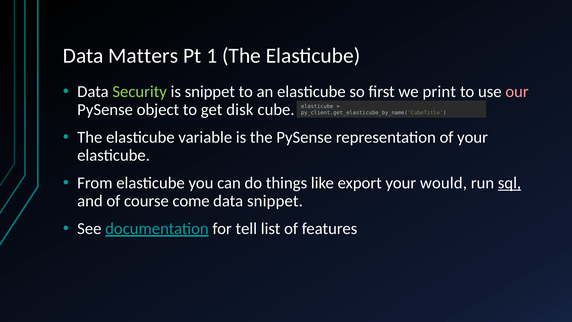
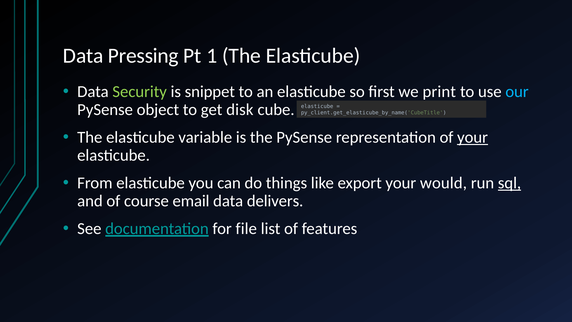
Matters: Matters -> Pressing (143, 56)
our colour: pink -> light blue (517, 92)
your underline: none -> present (473, 137)
come: come -> email (191, 201)
data snippet: snippet -> delivers (275, 201)
tell: tell -> file (246, 229)
